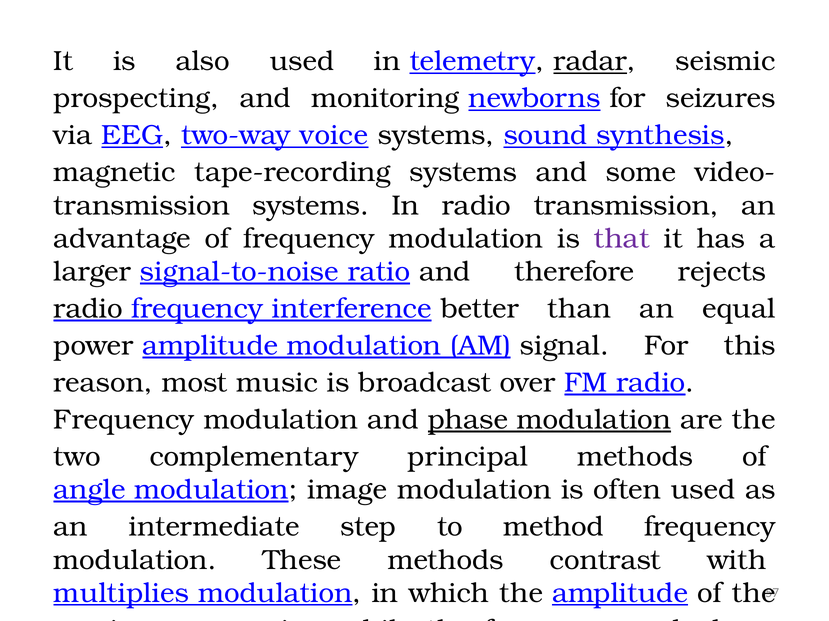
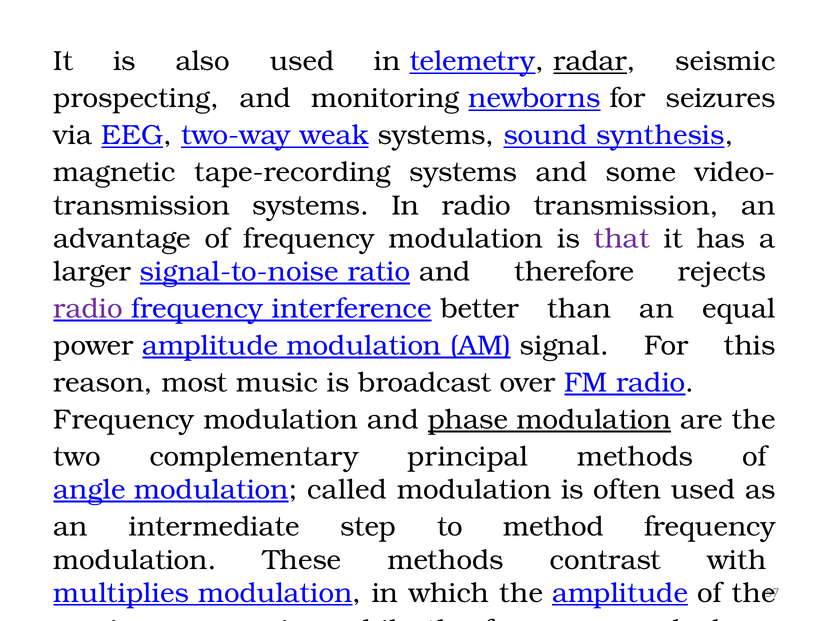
voice: voice -> weak (334, 136)
radio colour: black -> purple (88, 309)
image: image -> called (347, 490)
